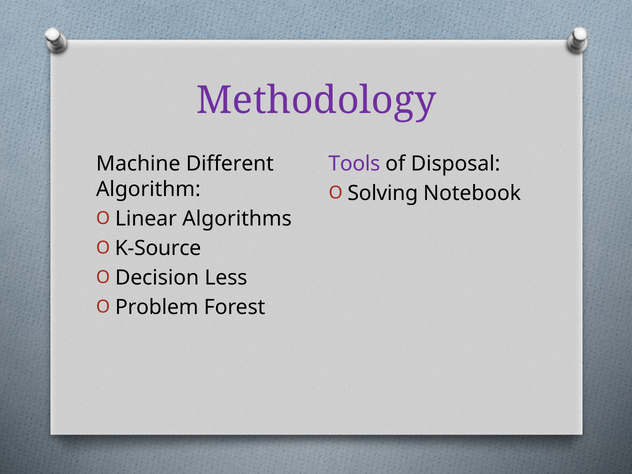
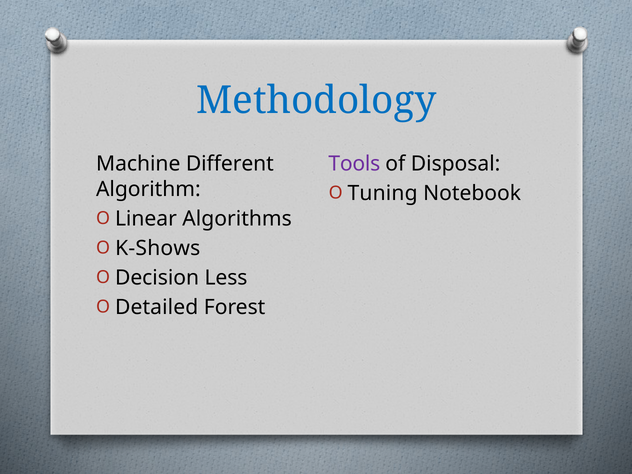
Methodology colour: purple -> blue (316, 101)
Solving: Solving -> Tuning (383, 193)
K-Source: K-Source -> K-Shows (158, 248)
Problem: Problem -> Detailed (157, 307)
